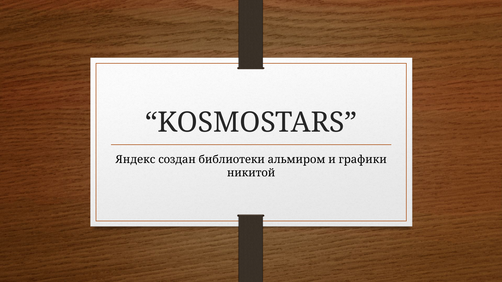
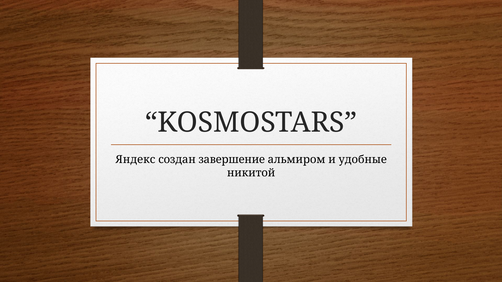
библиотеки: библиотеки -> завершение (232, 160)
графики: графики -> удобные (363, 160)
